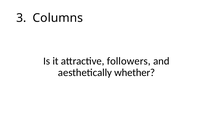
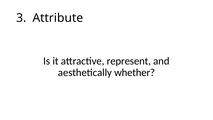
Columns: Columns -> Attribute (58, 18)
followers: followers -> represent (129, 61)
